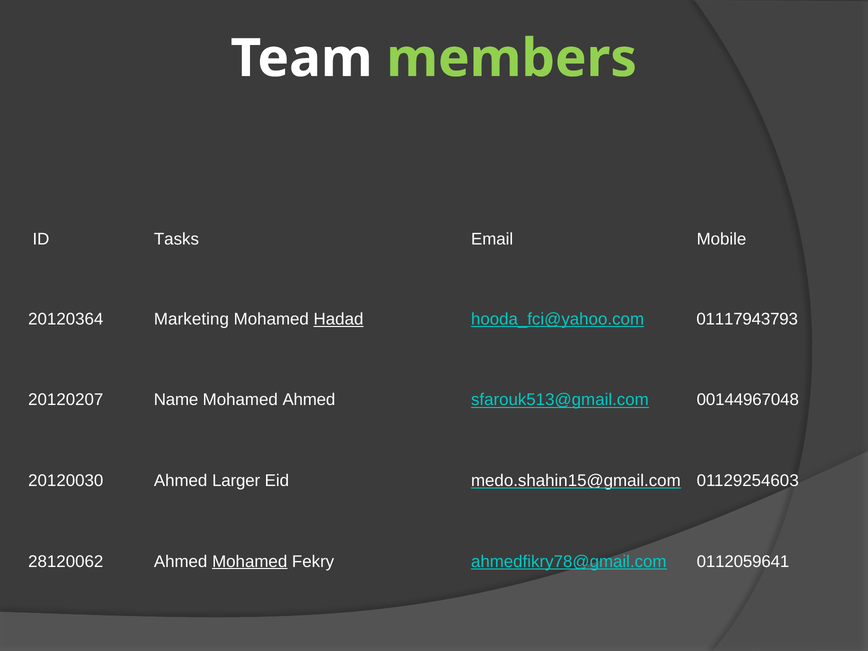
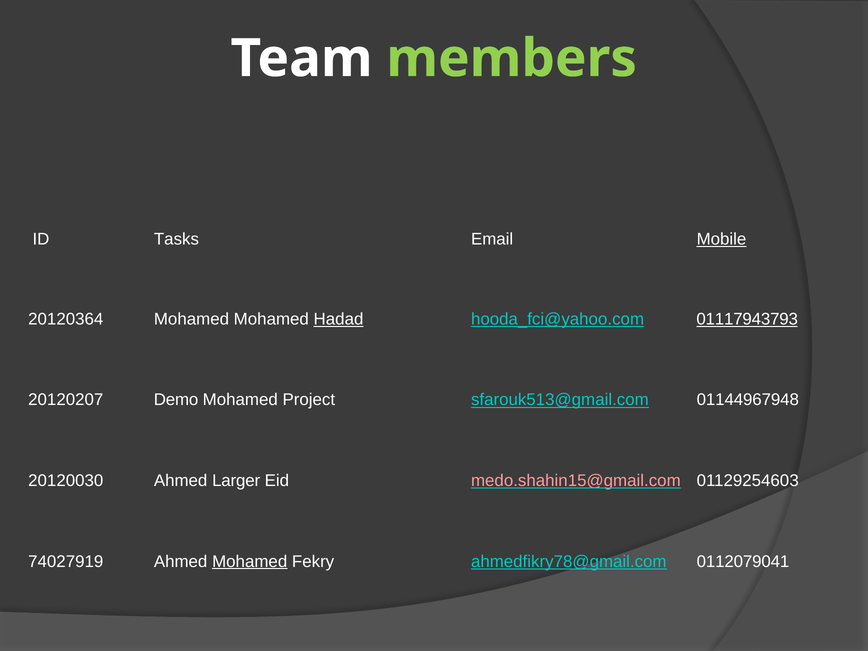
Mobile underline: none -> present (722, 239)
20120364 Marketing: Marketing -> Mohamed (191, 319)
01117943793 underline: none -> present (747, 319)
Name: Name -> Demo (176, 400)
Mohamed Ahmed: Ahmed -> Project (309, 400)
00144967048: 00144967048 -> 01144967948 (748, 400)
medo.shahin15@gmail.com colour: white -> pink (576, 481)
28120062: 28120062 -> 74027919 (66, 561)
0112059641: 0112059641 -> 0112079041 (743, 561)
